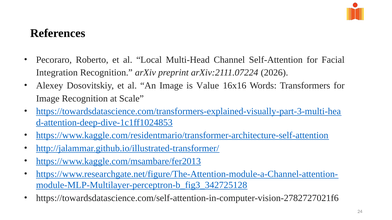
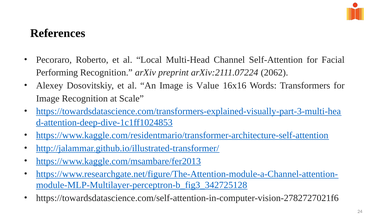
Integration: Integration -> Performing (57, 73)
2026: 2026 -> 2062 (274, 73)
